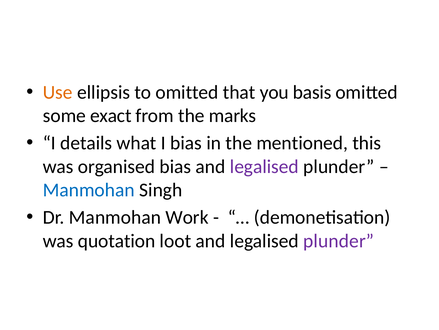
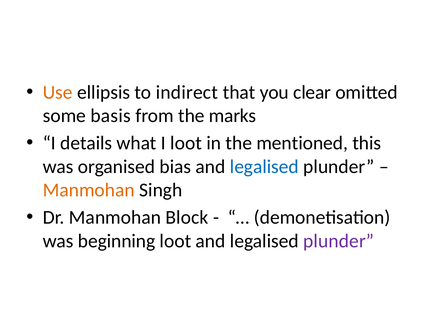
to omitted: omitted -> indirect (187, 92)
basis: basis -> clear (312, 92)
exact: exact -> basis (111, 116)
I bias: bias -> loot (186, 143)
legalised colour: purple -> blue (264, 166)
Manmohan colour: blue -> orange (89, 190)
Work: Work -> Block (187, 217)
quotation: quotation -> beginning (117, 240)
